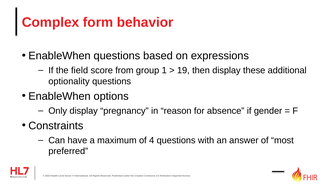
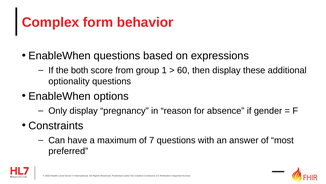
field: field -> both (80, 70)
19: 19 -> 60 (183, 70)
4: 4 -> 7 (152, 140)
